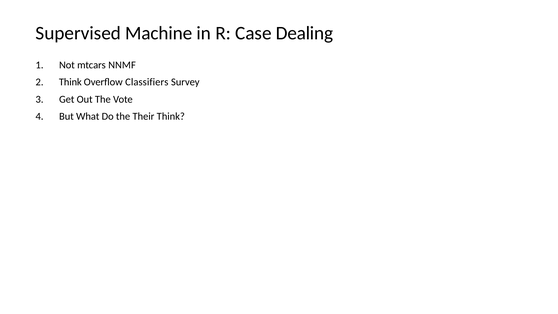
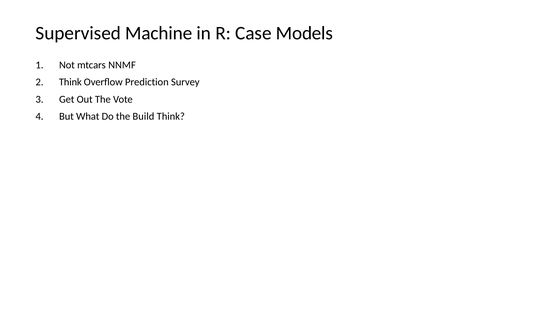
Dealing: Dealing -> Models (304, 33)
Classifiers: Classifiers -> Prediction (147, 82)
Their: Their -> Build (143, 116)
